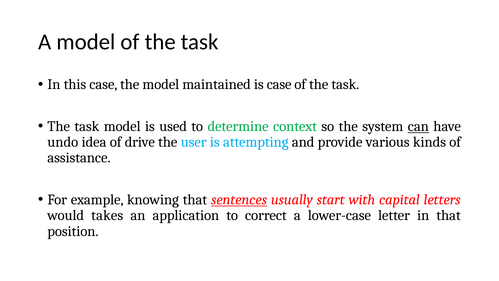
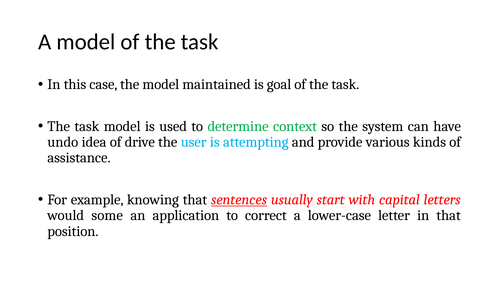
is case: case -> goal (279, 84)
can underline: present -> none (418, 126)
takes: takes -> some (107, 215)
